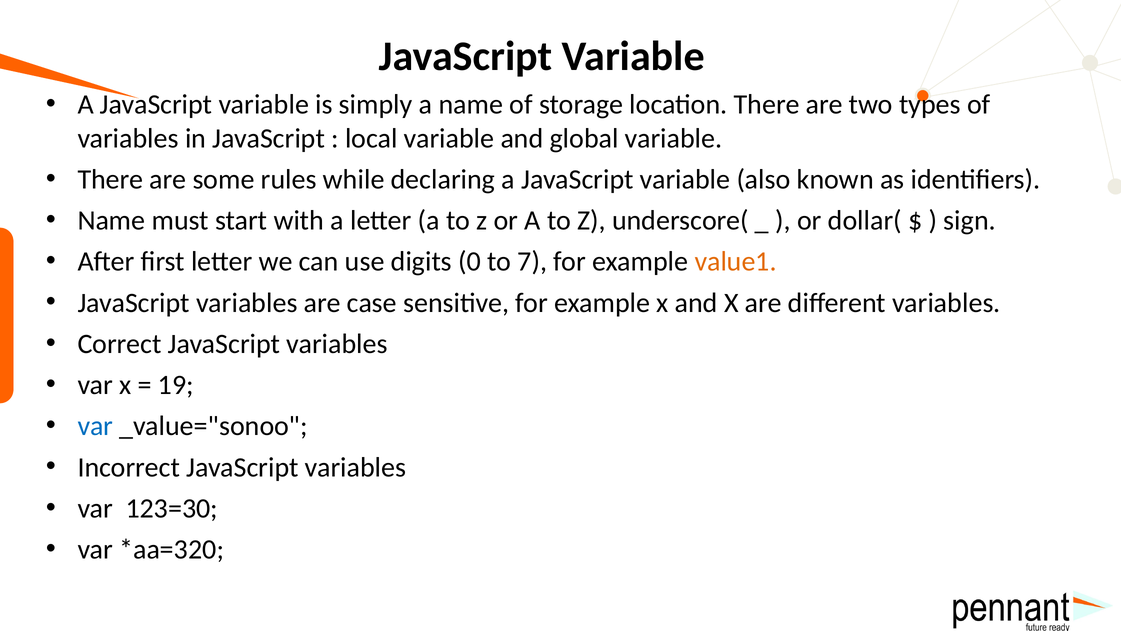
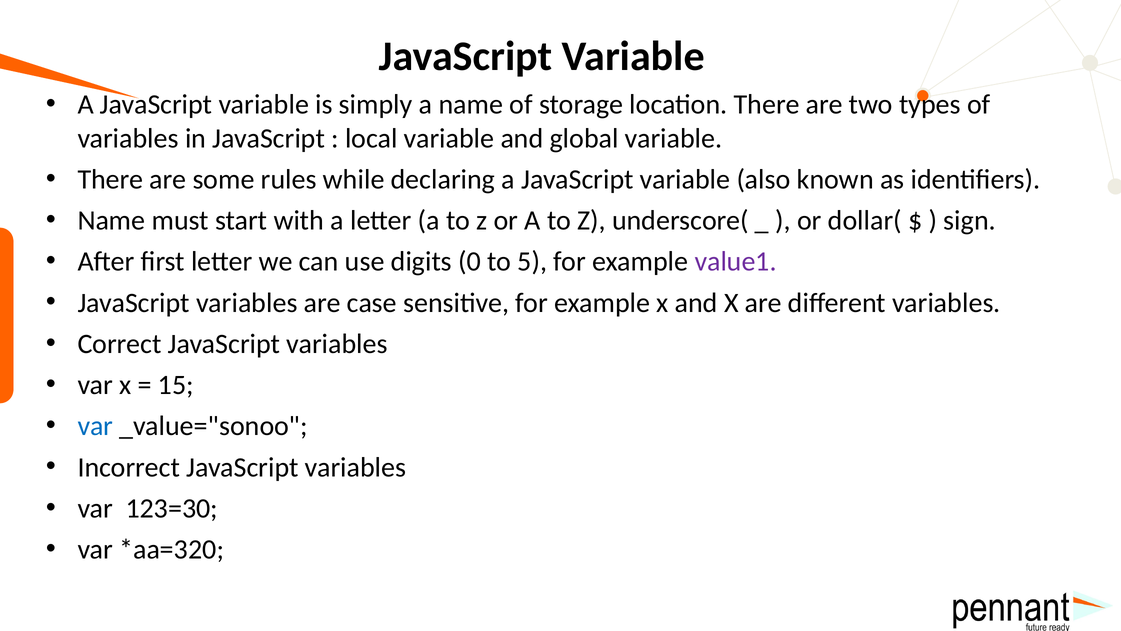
7: 7 -> 5 (532, 261)
value1 colour: orange -> purple (736, 261)
19: 19 -> 15 (176, 385)
